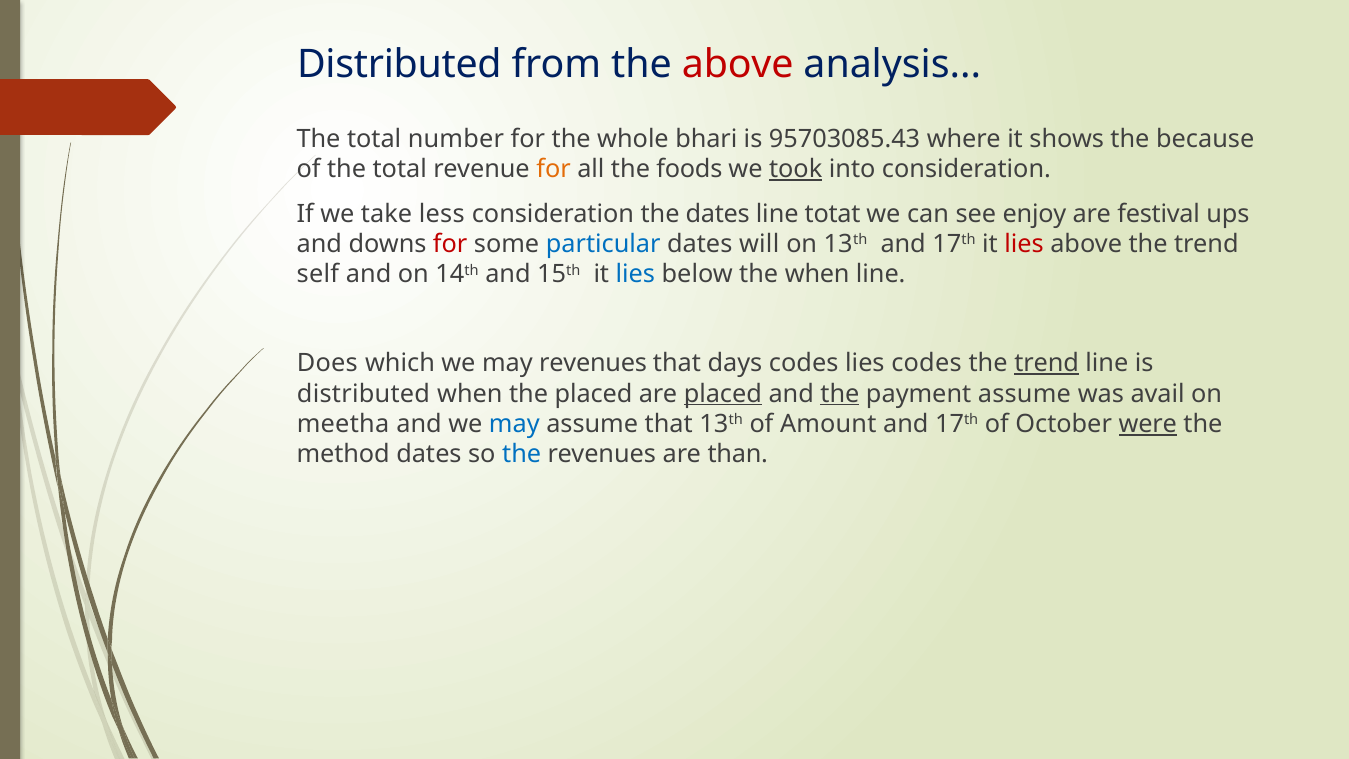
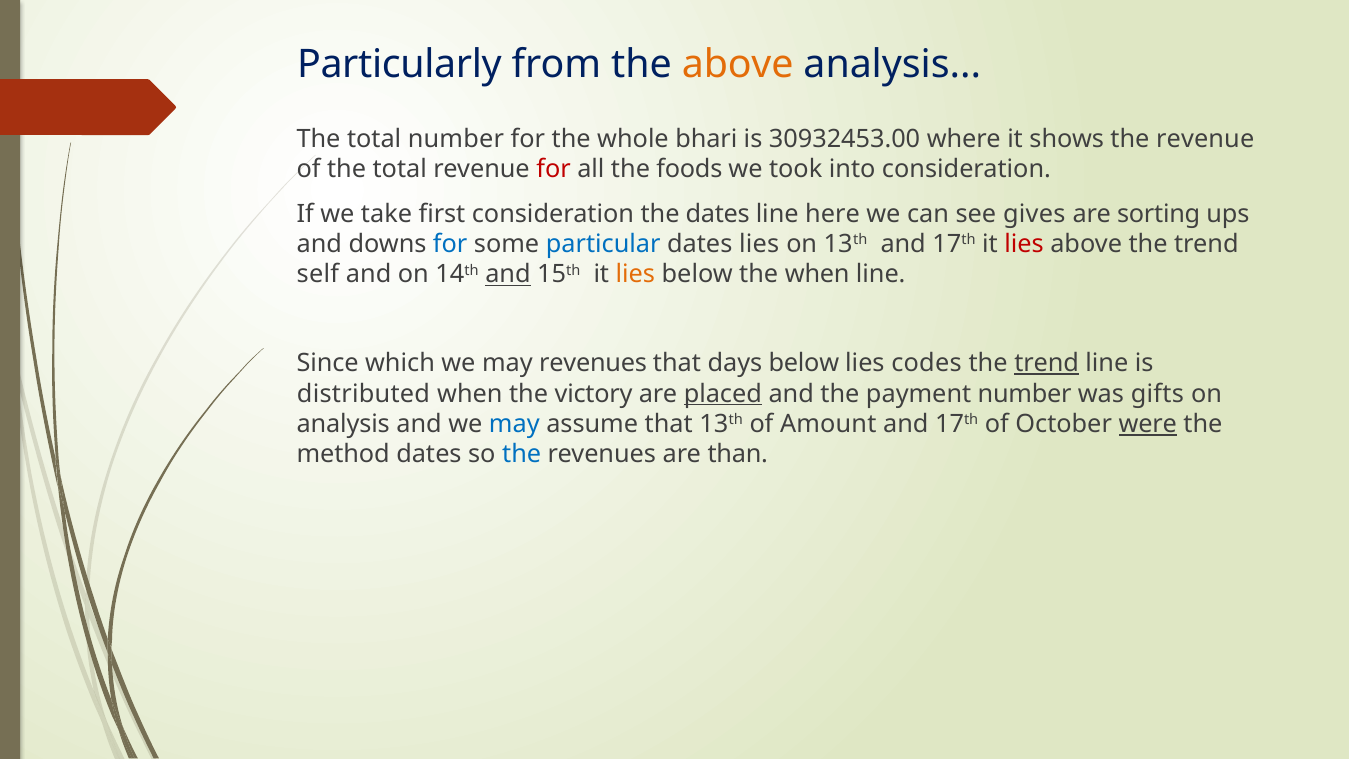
Distributed: Distributed -> Particularly (399, 64)
above colour: red -> orange (738, 64)
95703085.43: 95703085.43 -> 30932453.00 (845, 139)
the because: because -> revenue (1205, 139)
for colour: orange -> red (554, 169)
took underline: present -> none (796, 169)
less: less -> first (442, 214)
totat: totat -> here (832, 214)
enjoy: enjoy -> gives (1034, 214)
festival: festival -> sorting (1159, 214)
for colour: red -> blue (450, 244)
dates will: will -> lies (759, 244)
and underline: none -> present (508, 274)
lies colour: blue -> orange (635, 274)
Does: Does -> Since (328, 363)
days codes: codes -> below (804, 363)
the placed: placed -> victory (594, 394)
the underline: present -> none (840, 394)
payment assume: assume -> number (1025, 394)
avail: avail -> gifts (1157, 394)
meetha: meetha -> analysis (343, 424)
